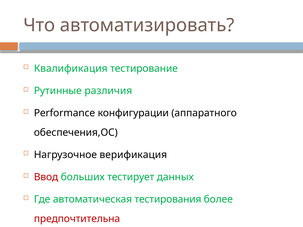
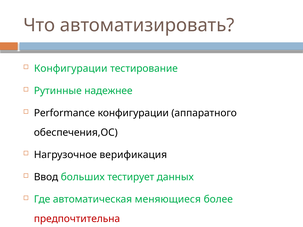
Квалификация: Квалификация -> Конфигурации (71, 69)
различия: различия -> надежнее (108, 91)
Ввод colour: red -> black (46, 177)
тестирования: тестирования -> меняющиеся (168, 200)
